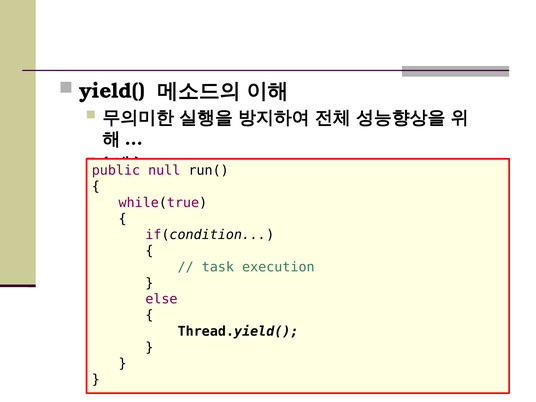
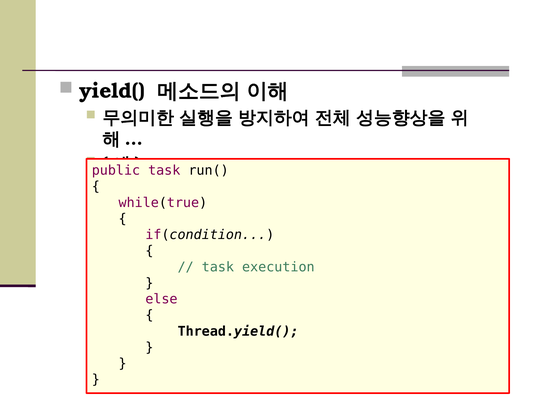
null: null -> task (164, 170)
